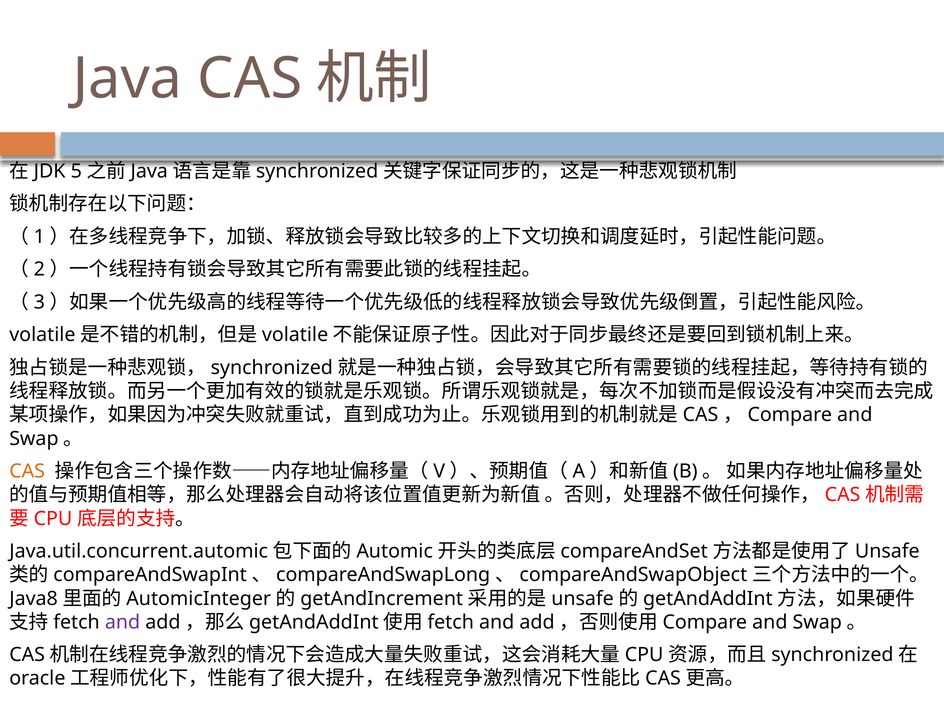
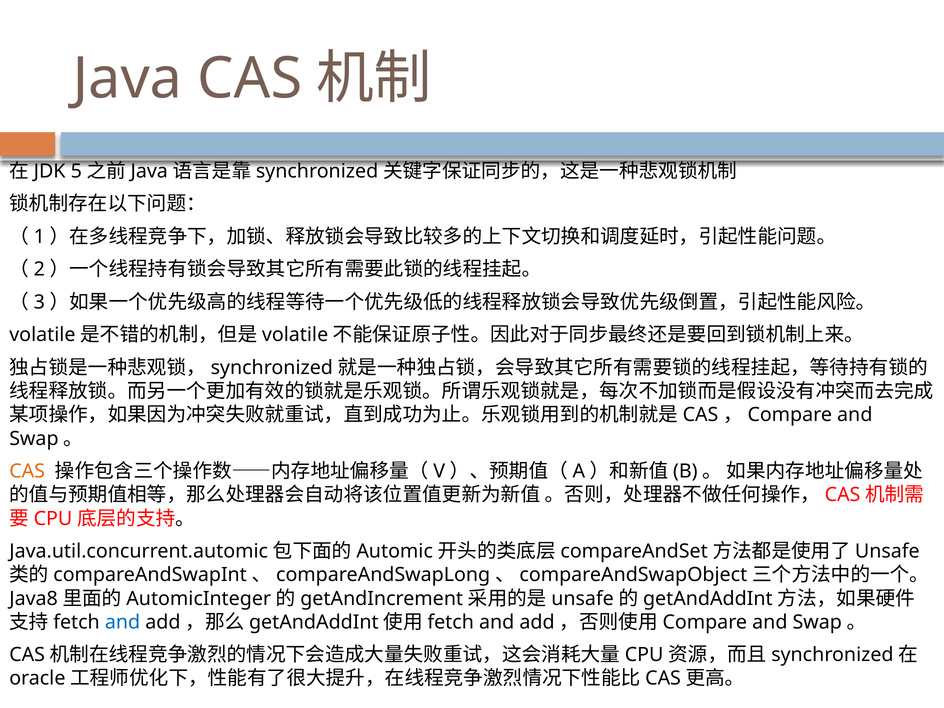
and colour: purple -> blue (123, 622)
